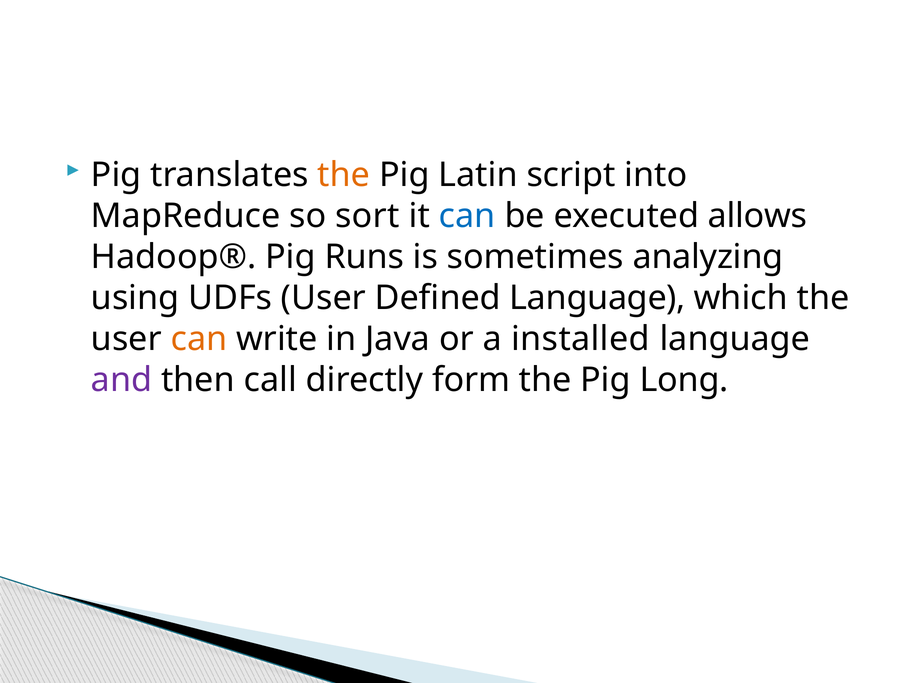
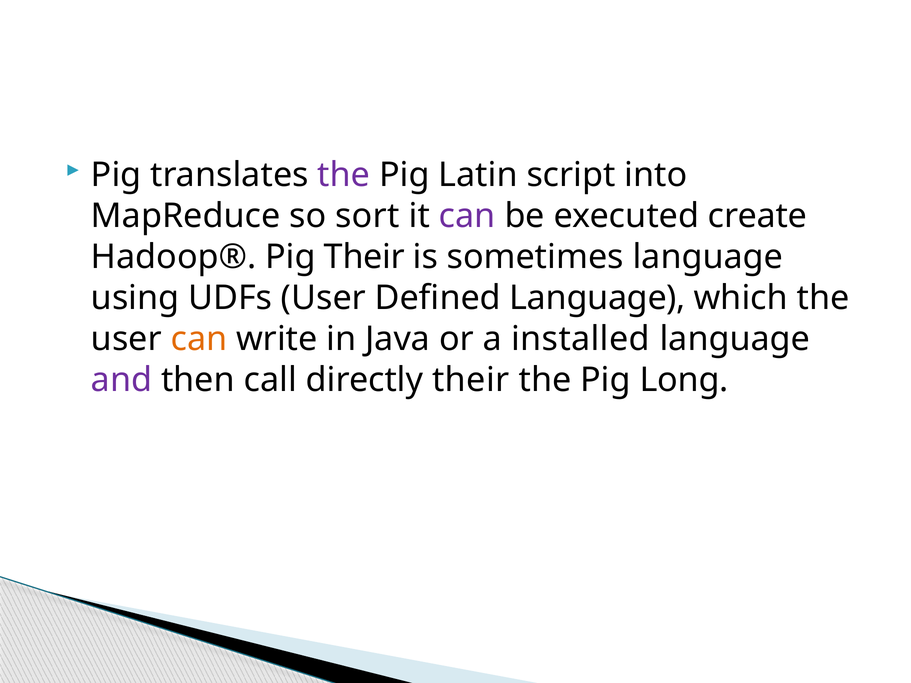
the colour: orange -> purple (344, 175)
can colour: blue -> purple (467, 216)
allows: allows -> create (758, 216)
Pig Runs: Runs -> Their (364, 257)
sometimes analyzing: analyzing -> language (708, 257)
directly form: form -> their (471, 380)
